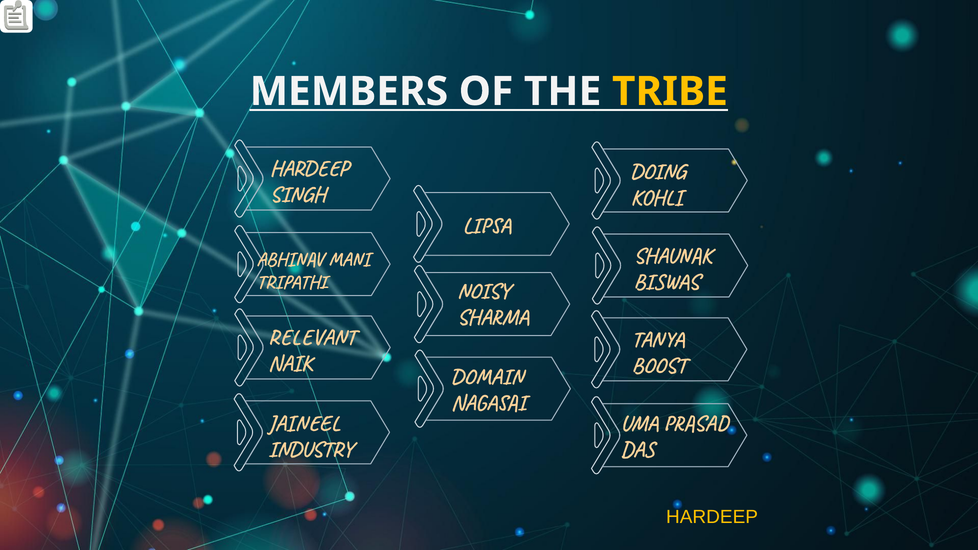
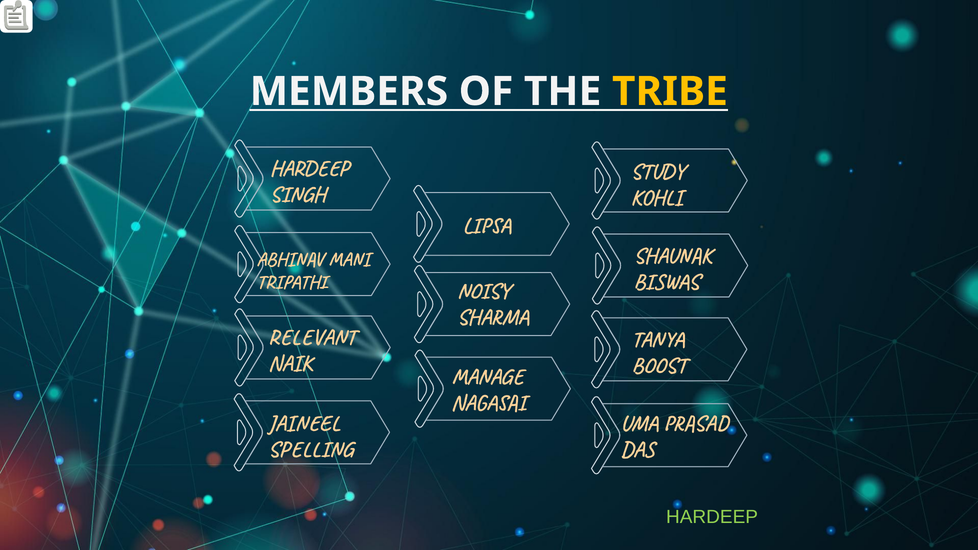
DOING: DOING -> STUDY (658, 171)
DOMAIN: DOMAIN -> MANAGE (487, 377)
INDUSTRY: INDUSTRY -> SPELLING (311, 449)
HARDEEP colour: yellow -> light green (712, 517)
